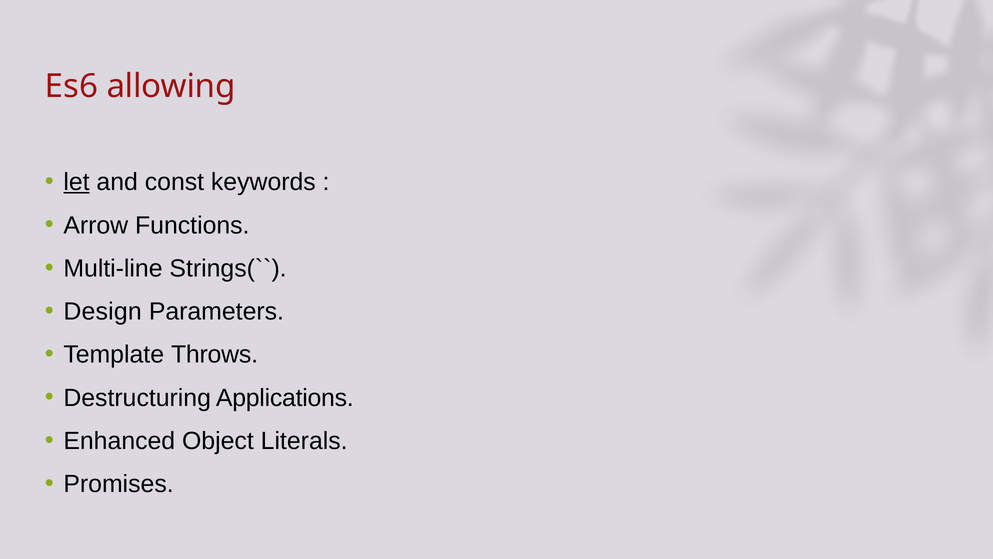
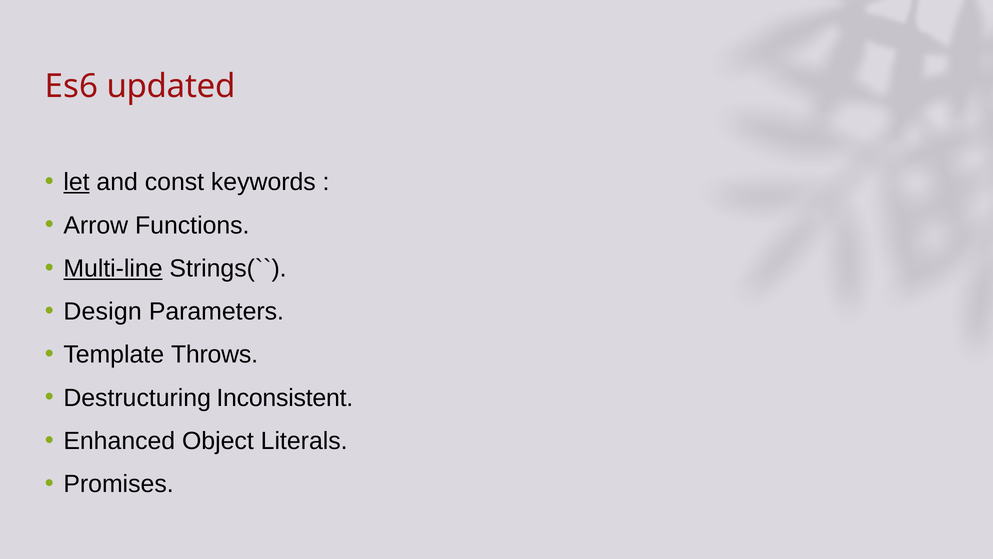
allowing: allowing -> updated (171, 86)
Multi-line underline: none -> present (113, 268)
Applications: Applications -> Inconsistent (285, 398)
